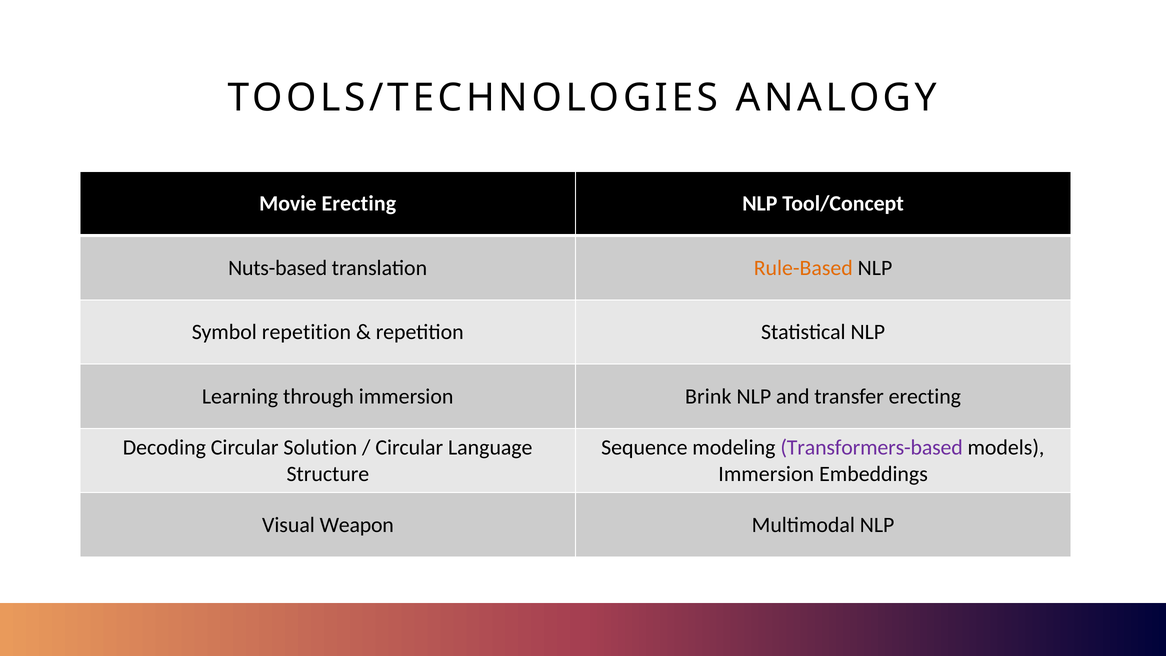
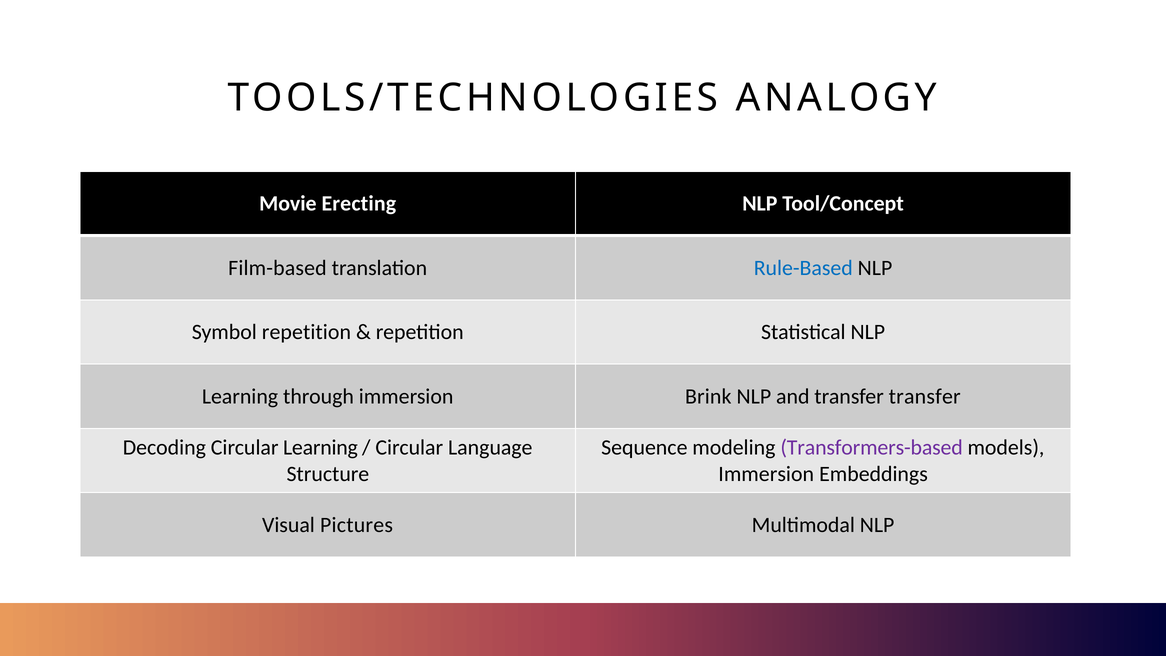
Nuts-based: Nuts-based -> Film-based (277, 268)
Rule-Based colour: orange -> blue (803, 268)
transfer erecting: erecting -> transfer (925, 396)
Circular Solution: Solution -> Learning (320, 447)
Weapon: Weapon -> Pictures (357, 525)
